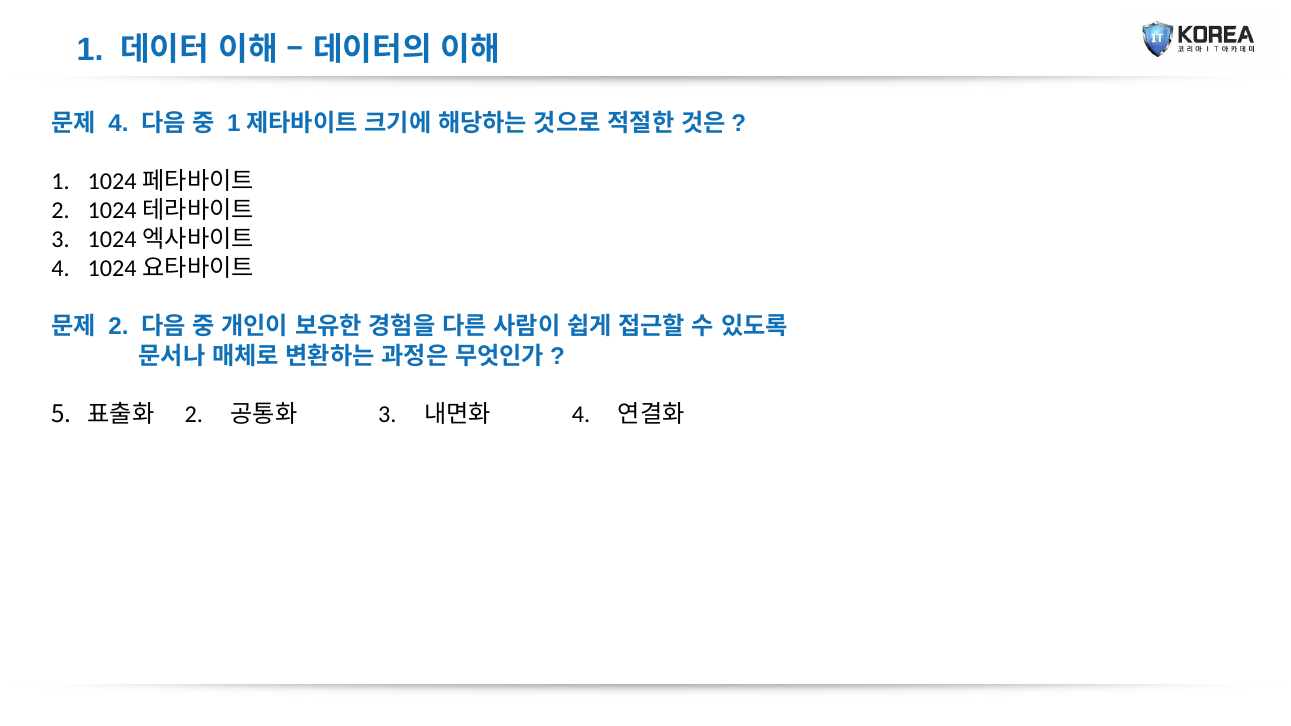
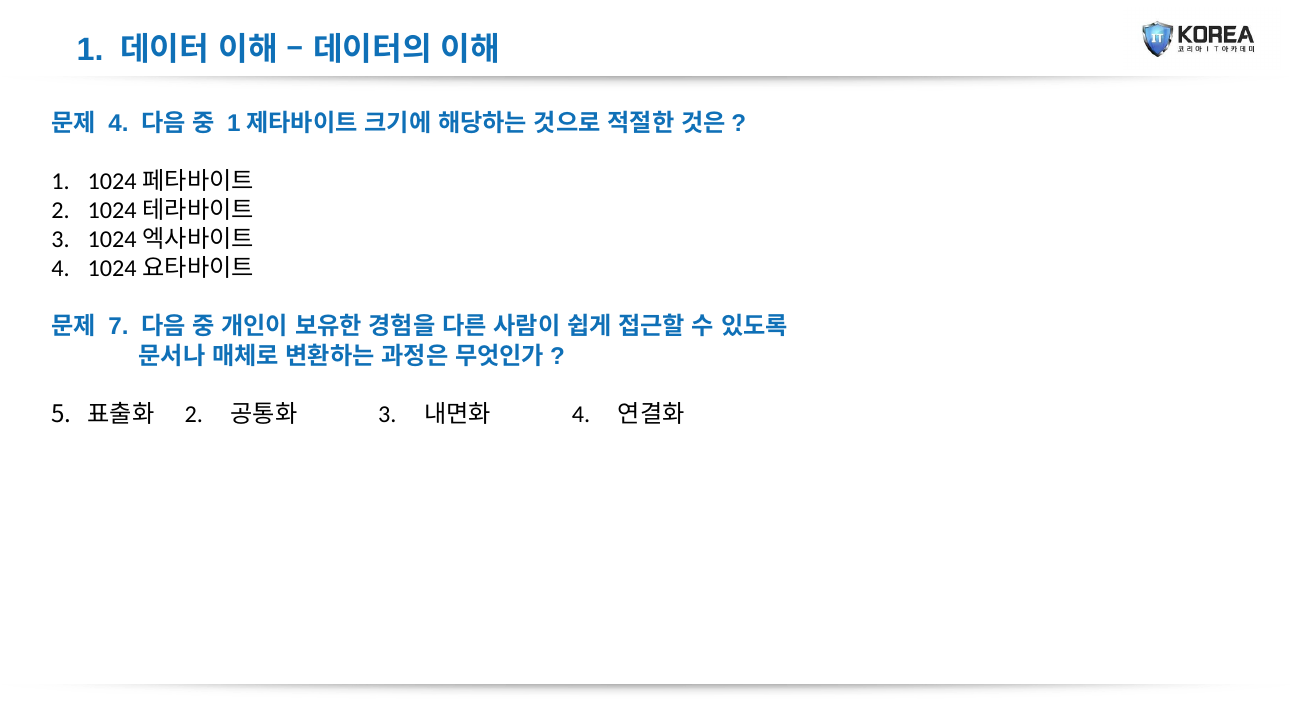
2: 2 -> 7 (119, 327)
